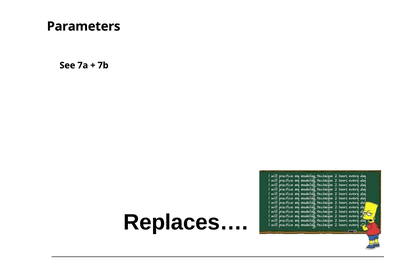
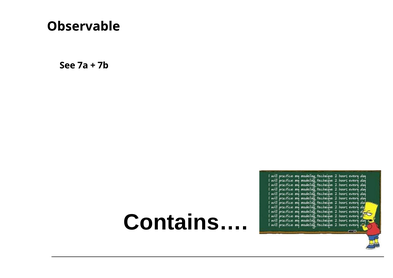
Parameters: Parameters -> Observable (84, 26)
Replaces…: Replaces… -> Contains… (186, 222)
